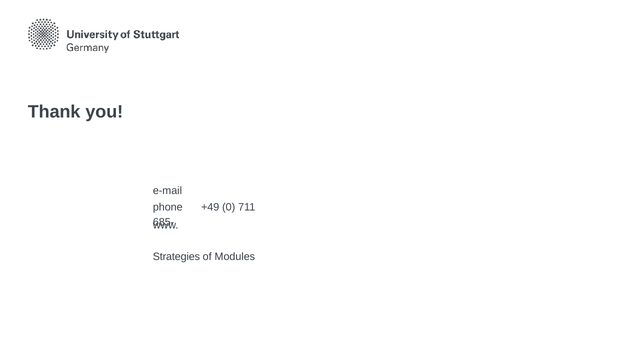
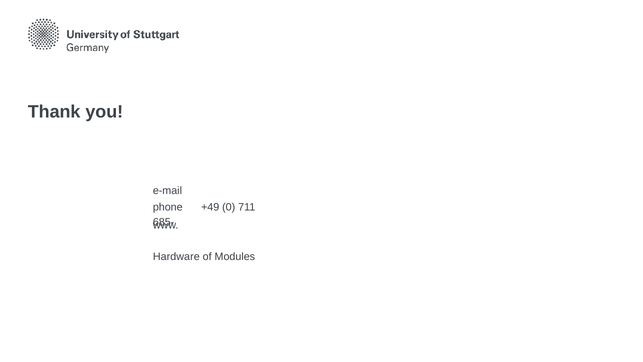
Strategies: Strategies -> Hardware (176, 256)
